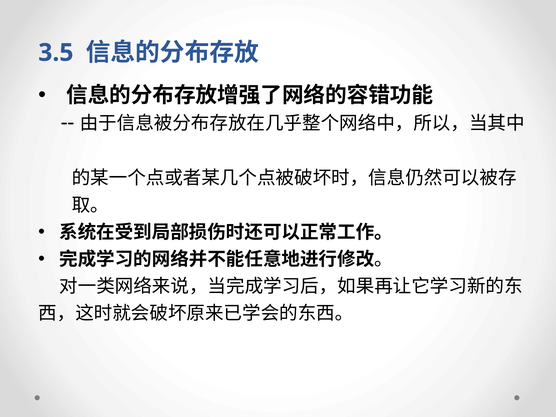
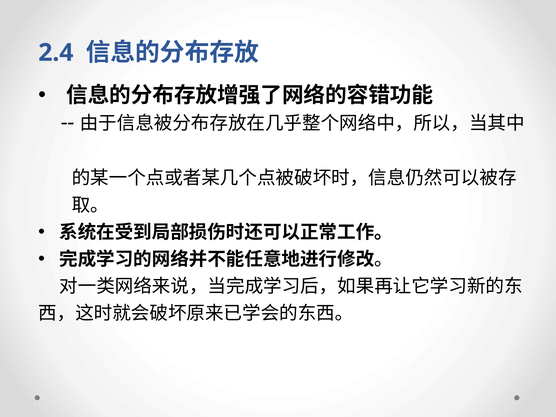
3.5: 3.5 -> 2.4 (56, 53)
